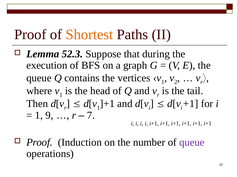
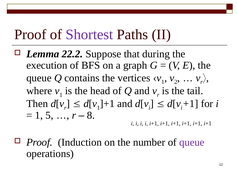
Shortest colour: orange -> purple (89, 35)
52.3: 52.3 -> 22.2 (72, 54)
9: 9 -> 5 (49, 116)
7: 7 -> 8 (91, 116)
